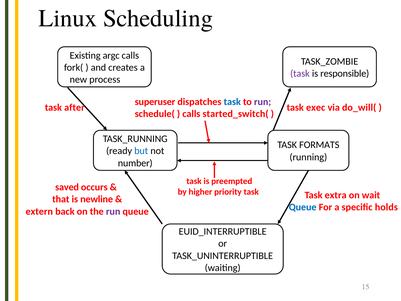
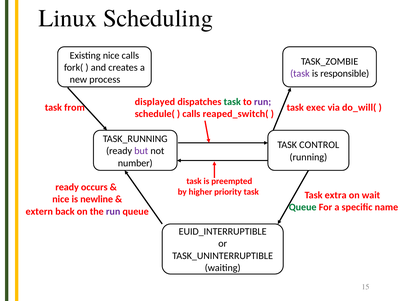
Existing argc: argc -> nice (111, 55)
superuser: superuser -> displayed (155, 102)
task colour: blue -> green (232, 102)
after: after -> from (74, 107)
started_switch(: started_switch( -> reaped_switch( (236, 114)
FORMATS: FORMATS -> CONTROL (319, 145)
but colour: blue -> purple (141, 151)
saved: saved -> ready (67, 187)
that: that -> nice (61, 199)
Queue colour: blue -> green (303, 207)
holds: holds -> name (386, 207)
